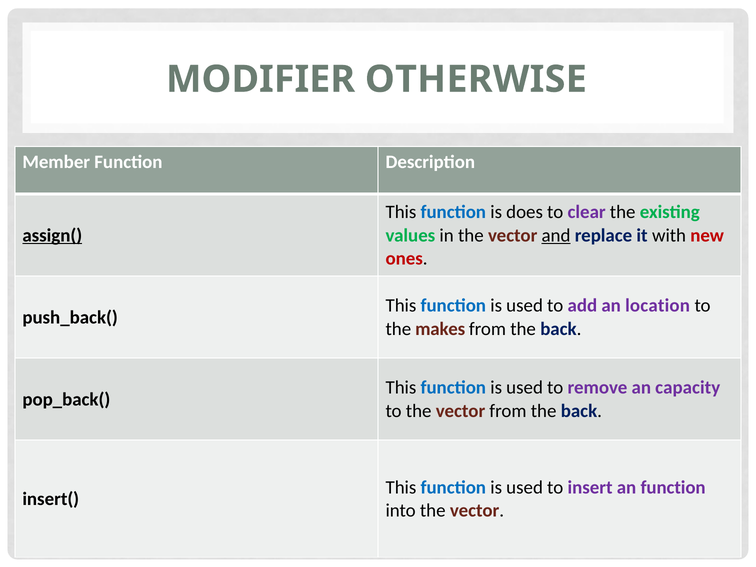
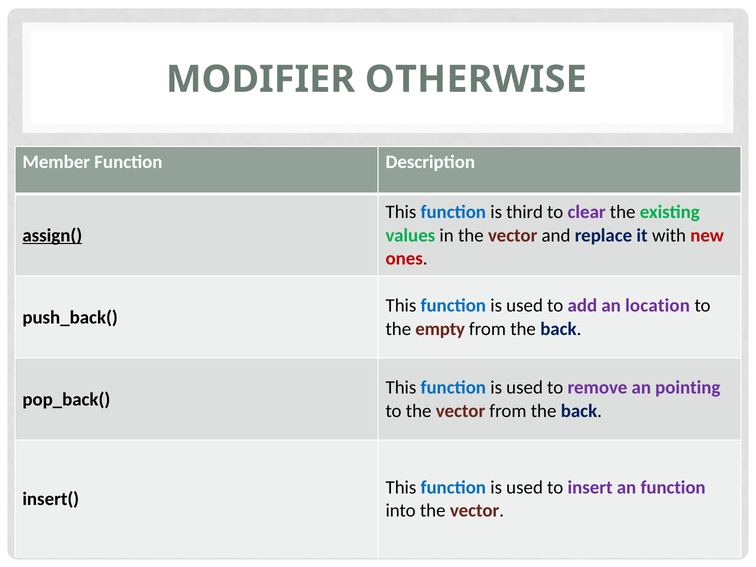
does: does -> third (525, 212)
and underline: present -> none (556, 235)
makes: makes -> empty (440, 329)
capacity: capacity -> pointing (688, 388)
